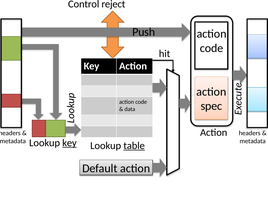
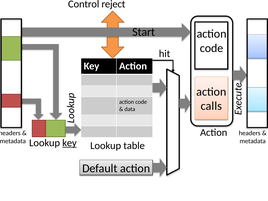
Push: Push -> Start (144, 32)
spec: spec -> calls (211, 106)
table underline: present -> none (134, 146)
